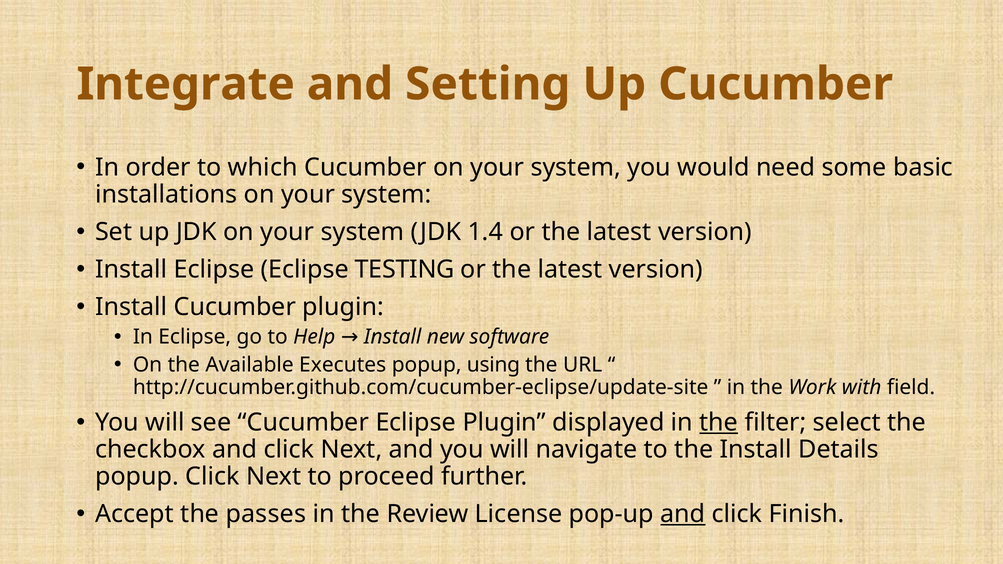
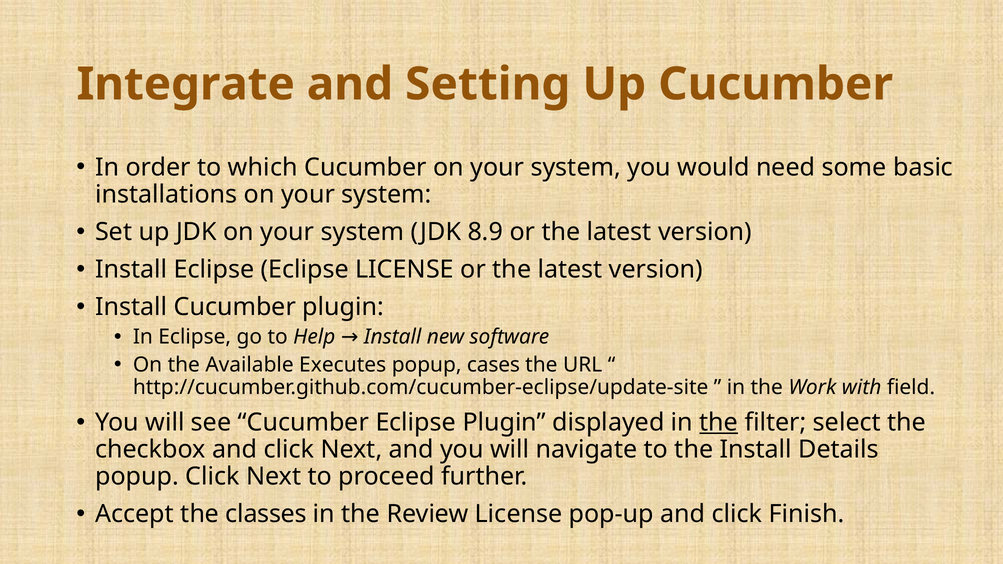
1.4: 1.4 -> 8.9 (485, 232)
Eclipse TESTING: TESTING -> LICENSE (405, 269)
using: using -> cases (493, 365)
passes: passes -> classes (266, 514)
and underline: present -> none (683, 514)
